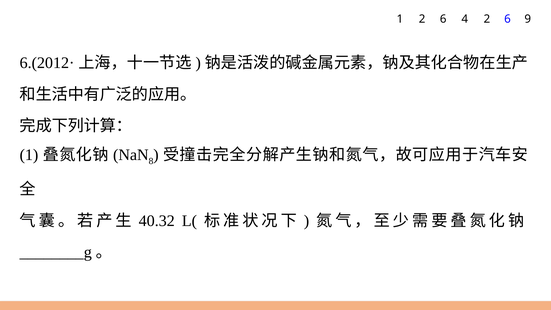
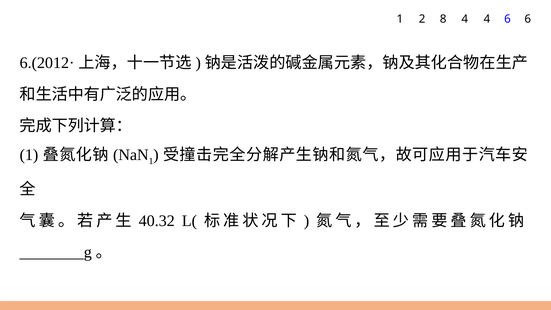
6: 6 -> 8 (443, 19)
4 2: 2 -> 4 (487, 19)
6 9: 9 -> 6 (528, 19)
8: 8 -> 1 (151, 161)
